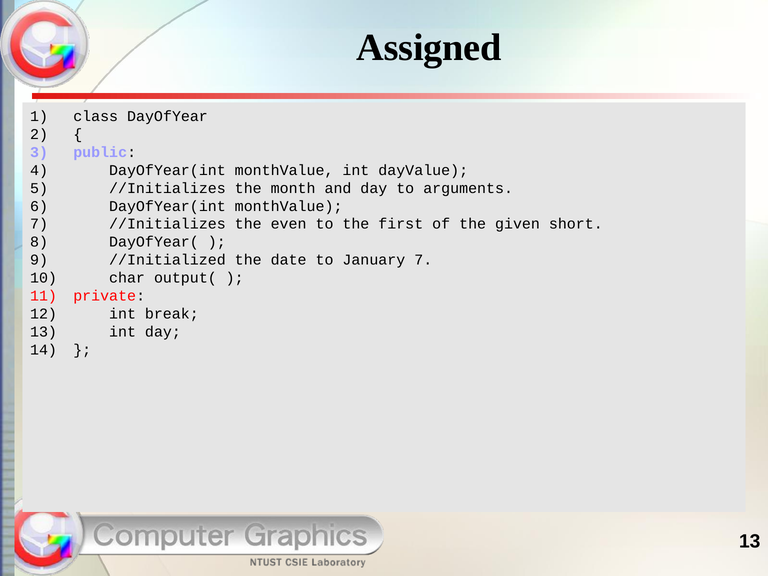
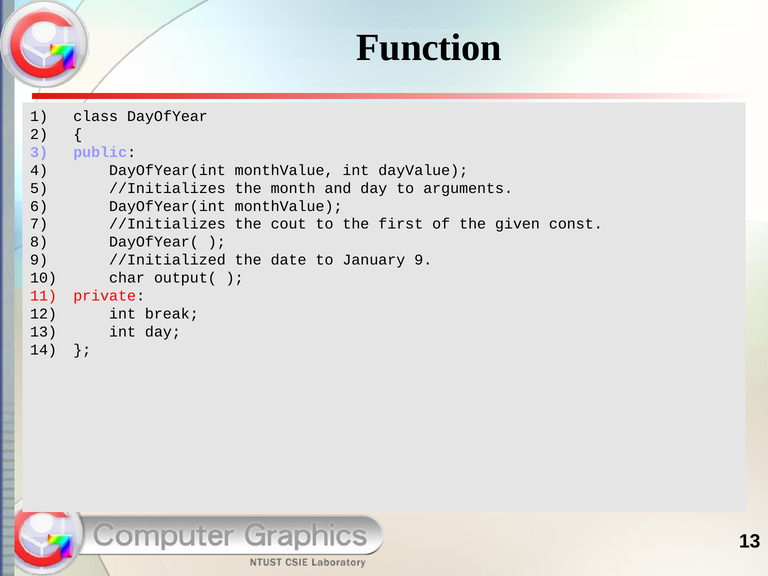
Assigned: Assigned -> Function (429, 48)
even: even -> cout (289, 224)
short: short -> const (576, 224)
January 7: 7 -> 9 (423, 260)
